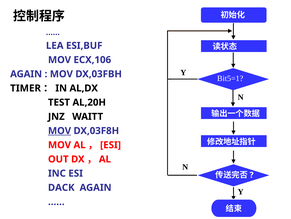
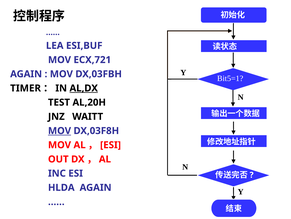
ECX,106: ECX,106 -> ECX,721 (92, 60)
AL,DX underline: none -> present (84, 88)
DACK: DACK -> HLDA (61, 187)
